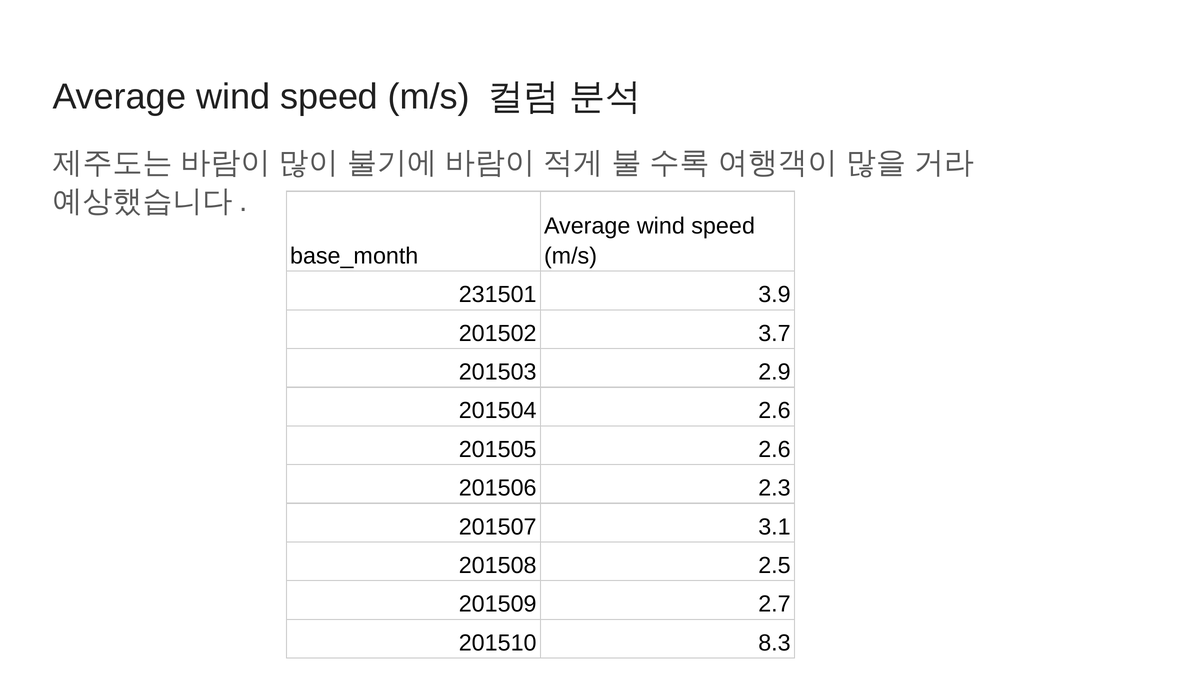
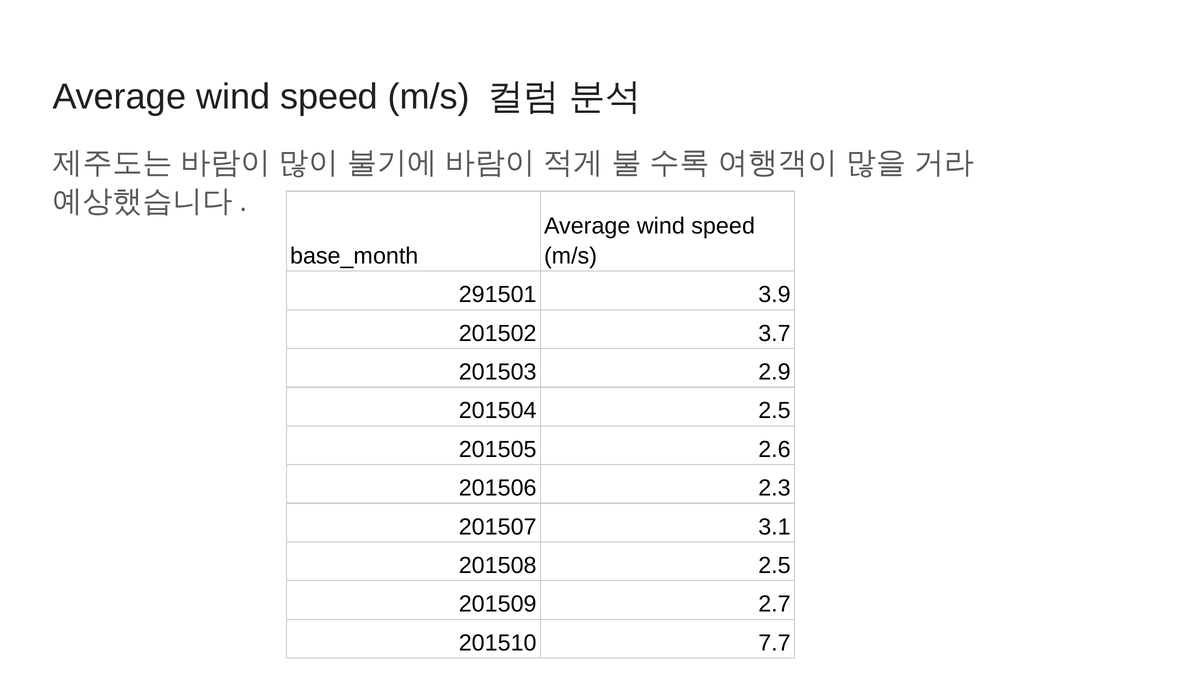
231501: 231501 -> 291501 (498, 295)
201504 2.6: 2.6 -> 2.5 (774, 411)
8.3: 8.3 -> 7.7 (774, 643)
